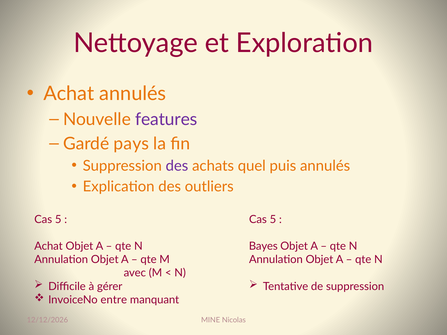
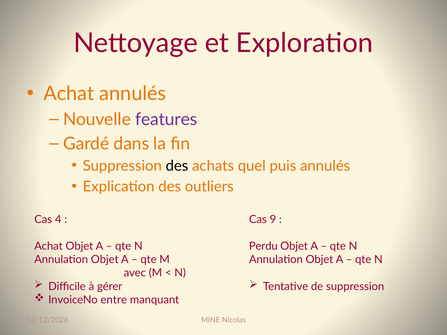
pays: pays -> dans (131, 144)
des colour: purple -> black (177, 166)
5: 5 -> 4 (58, 220)
5: 5 -> 9 (273, 220)
Bayes: Bayes -> Perdu (263, 246)
